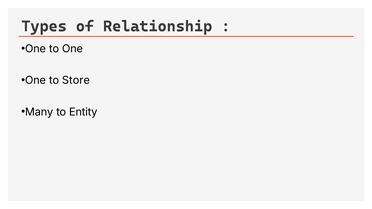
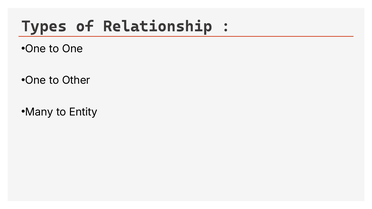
Store: Store -> Other (76, 80)
